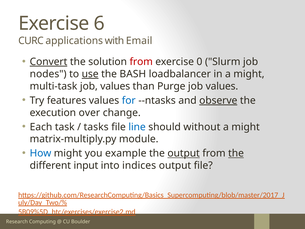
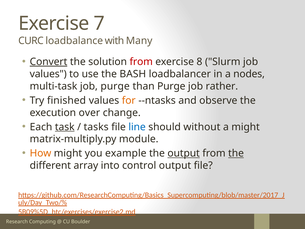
6: 6 -> 7 (99, 23)
applications: applications -> loadbalance (74, 41)
Email: Email -> Many (139, 41)
0: 0 -> 8 (199, 62)
nodes: nodes -> values (48, 74)
use underline: present -> none (90, 74)
in a might: might -> nodes (249, 74)
multi-task job values: values -> purge (115, 86)
values: values -> rather (222, 86)
features: features -> finished (66, 100)
for colour: blue -> orange (129, 100)
observe underline: present -> none (218, 100)
task underline: none -> present (65, 127)
How colour: blue -> orange (41, 153)
input: input -> array (86, 165)
indices: indices -> control (139, 165)
